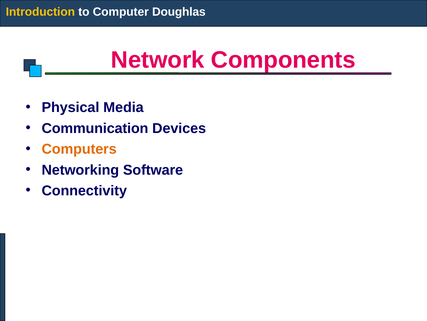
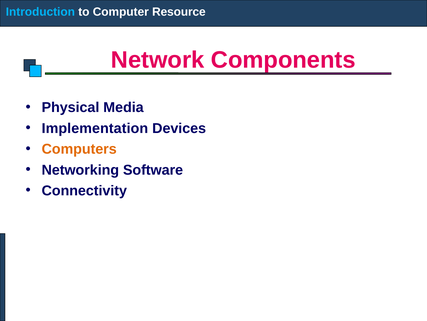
Introduction colour: yellow -> light blue (40, 12)
Doughlas: Doughlas -> Resource (179, 12)
Communication: Communication -> Implementation (95, 128)
